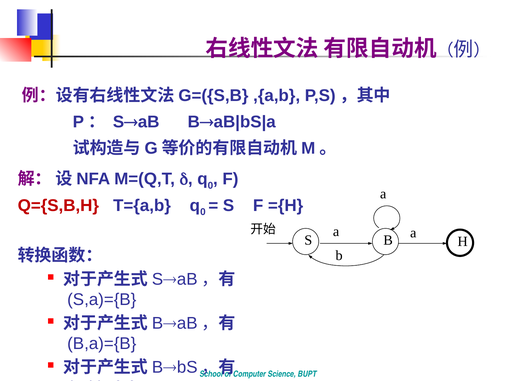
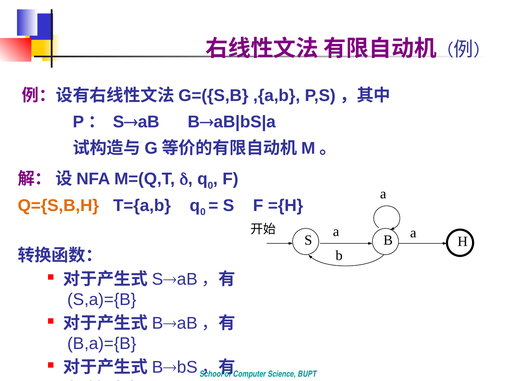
Q={S,B,H colour: red -> orange (58, 205)
